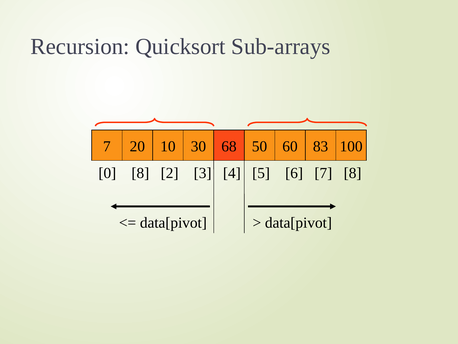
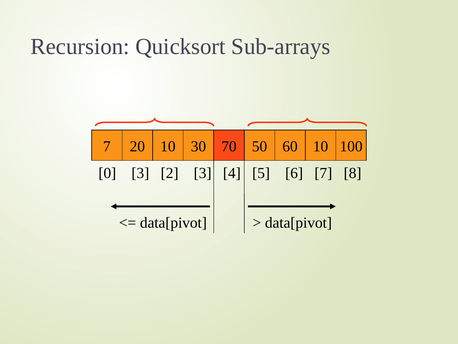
68: 68 -> 70 (229, 146)
60 83: 83 -> 10 (321, 146)
0 8: 8 -> 3 (140, 173)
